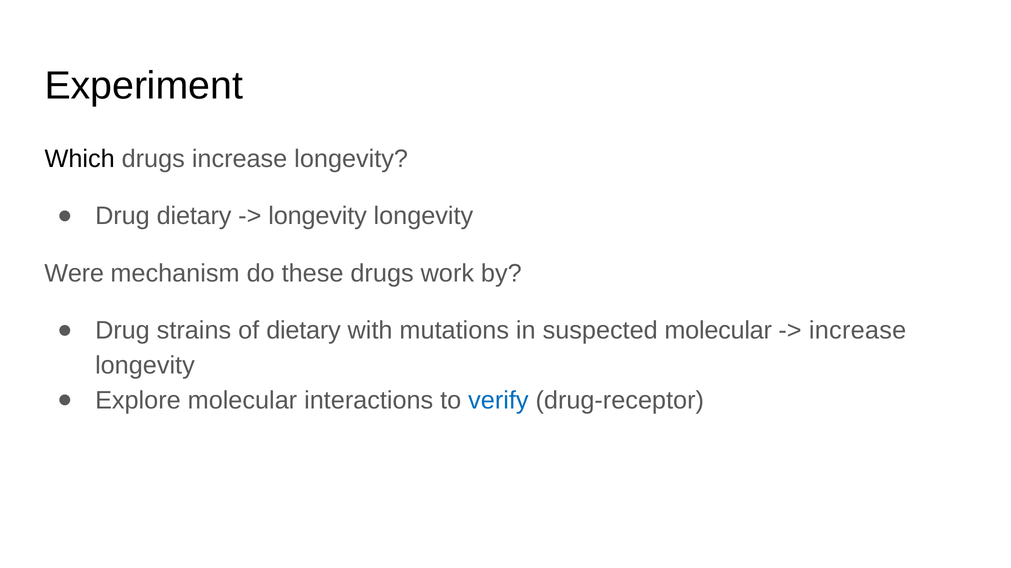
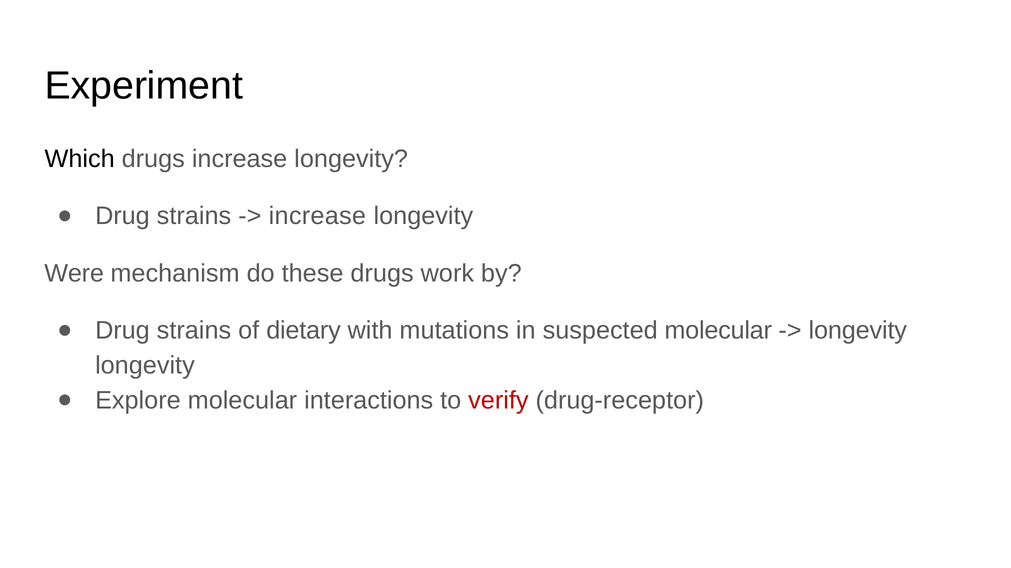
dietary: dietary -> strains (194, 216)
longevity: longevity -> increase (317, 216)
increase: increase -> longevity (858, 331)
verify colour: blue -> red (498, 401)
